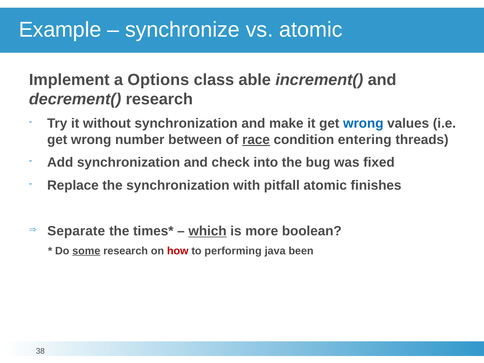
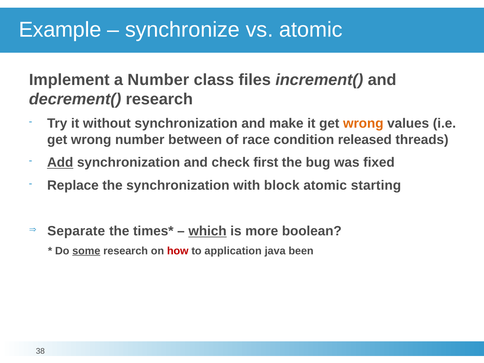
a Options: Options -> Number (158, 80)
able: able -> files (255, 80)
wrong colour: blue -> orange (363, 124)
race underline: present -> none (256, 140)
entering: entering -> released (365, 140)
Add underline: none -> present (60, 163)
into: into -> first (266, 163)
pitfall: pitfall -> block (282, 185)
finishes: finishes -> starting (376, 185)
performing: performing -> application (233, 251)
